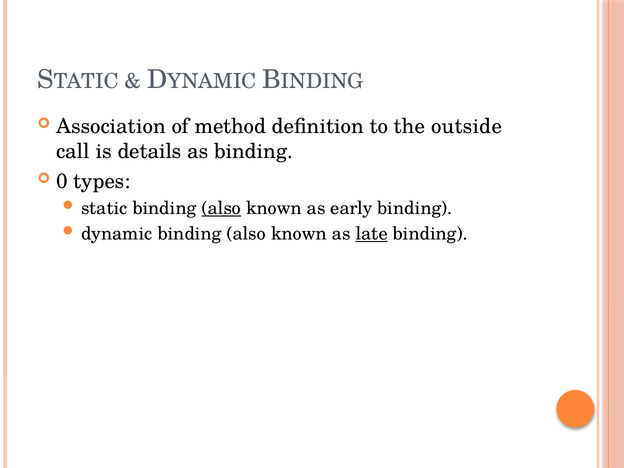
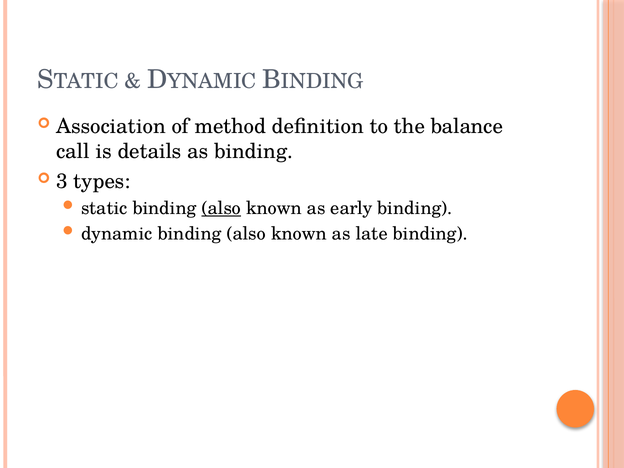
outside: outside -> balance (467, 126)
0: 0 -> 3 (62, 181)
late underline: present -> none (372, 234)
